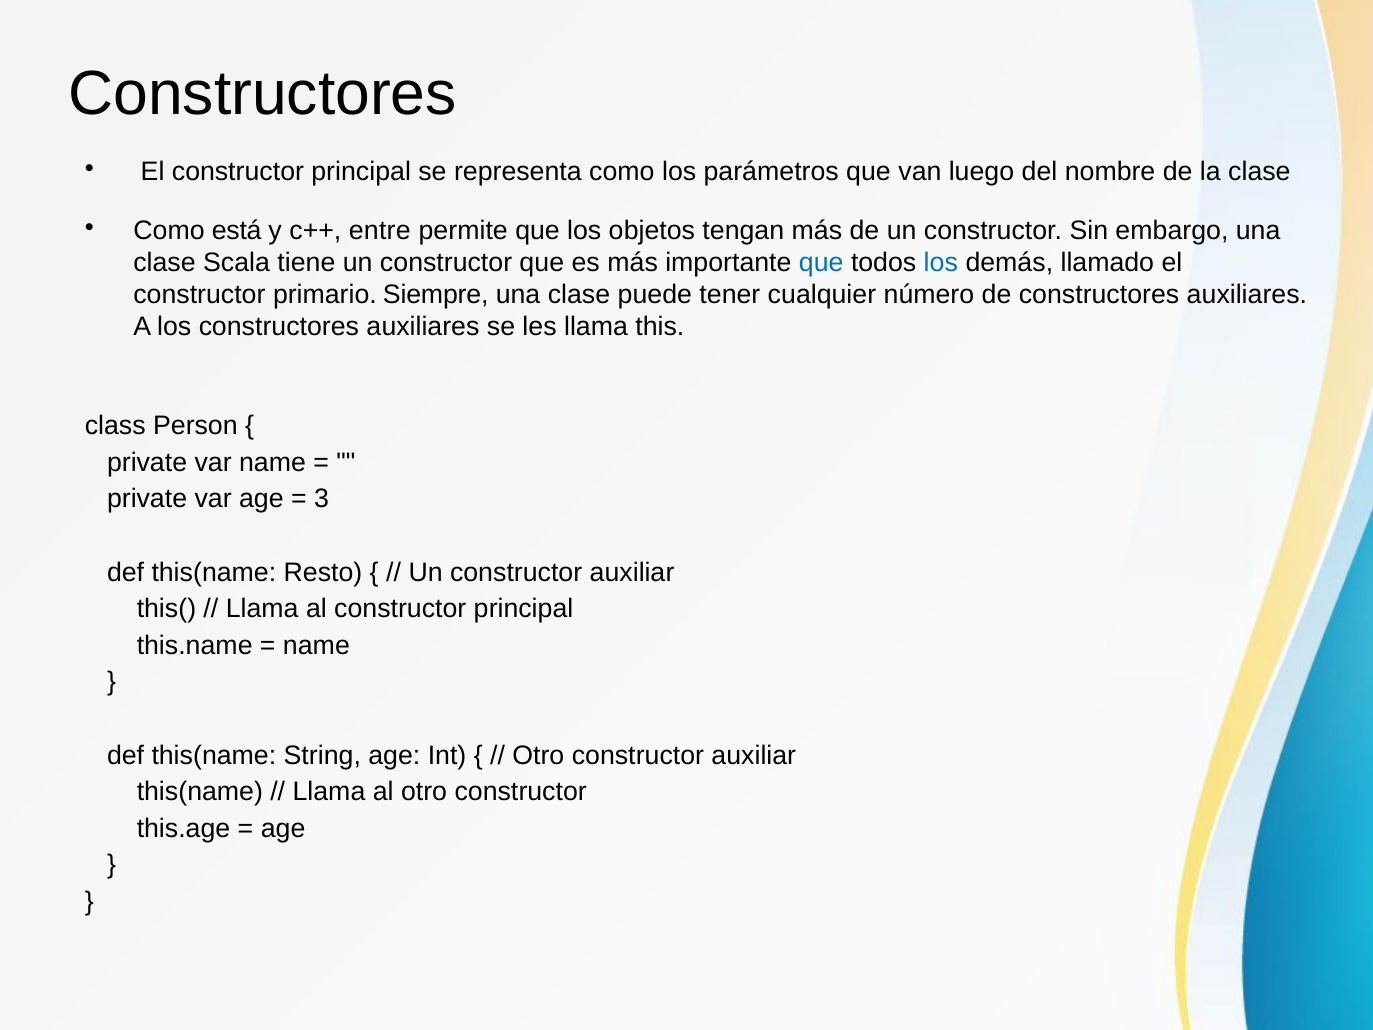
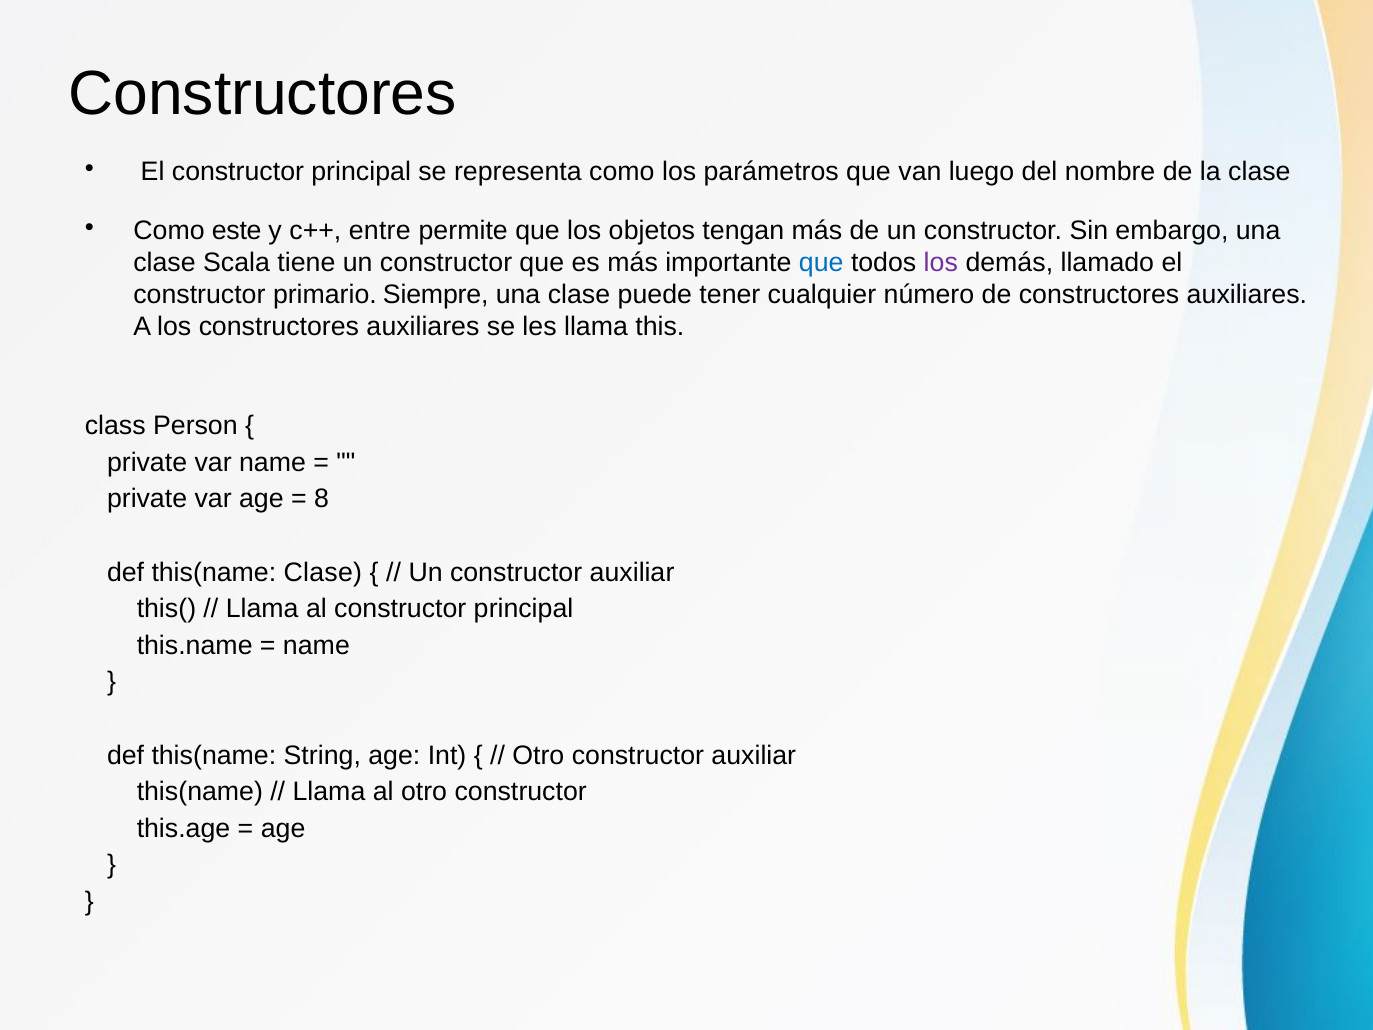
está: está -> este (237, 231)
los colour: blue -> purple (941, 263)
3: 3 -> 8 (322, 499)
this(name Resto: Resto -> Clase (323, 572)
